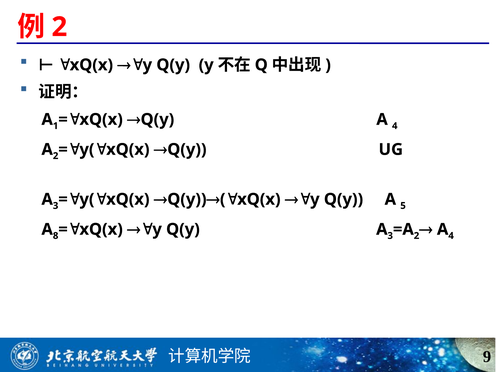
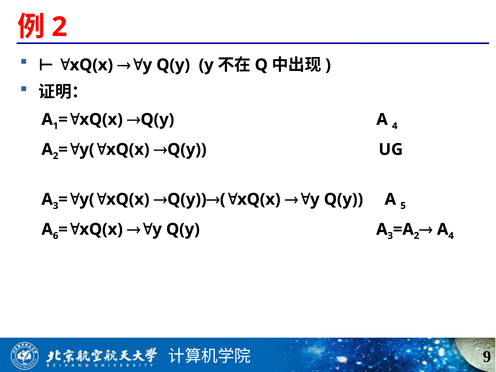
8: 8 -> 6 (56, 236)
